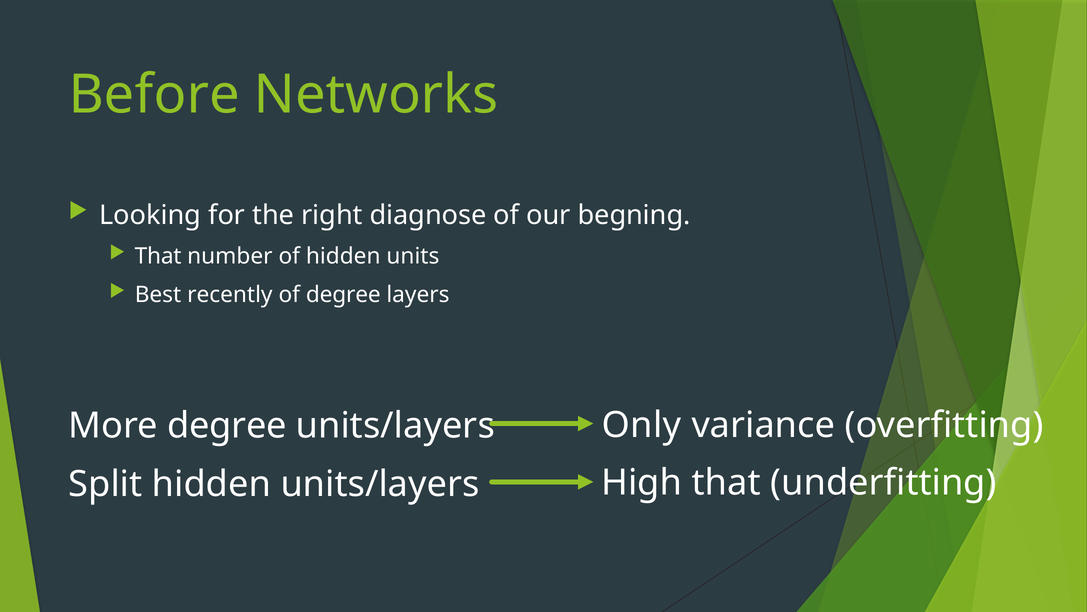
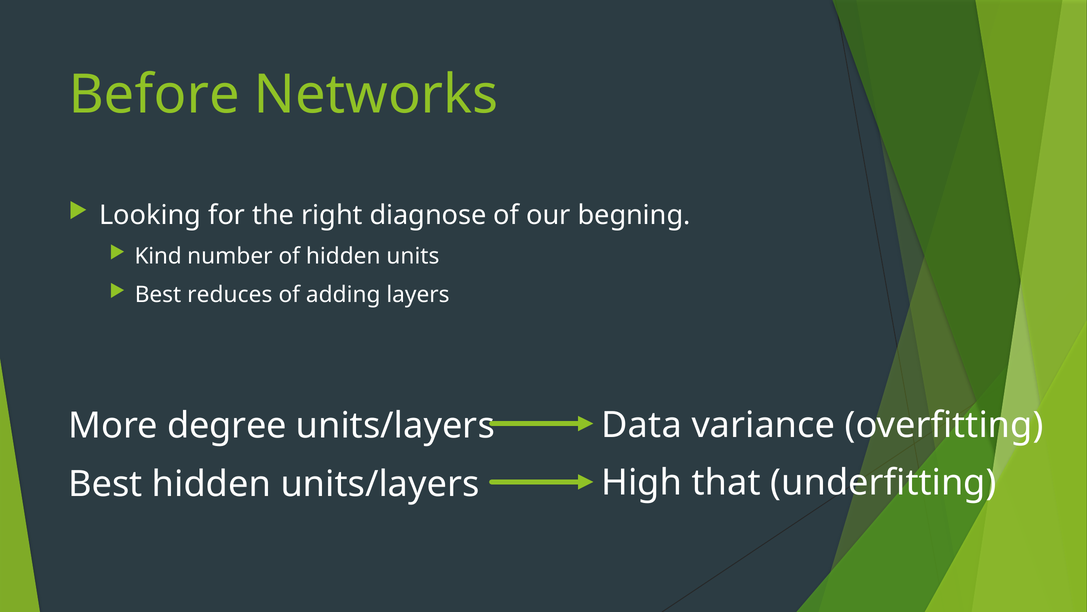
That: That -> Kind (158, 256)
recently: recently -> reduces (230, 294)
of degree: degree -> adding (343, 294)
Only: Only -> Data (642, 425)
Split: Split -> Best (105, 484)
